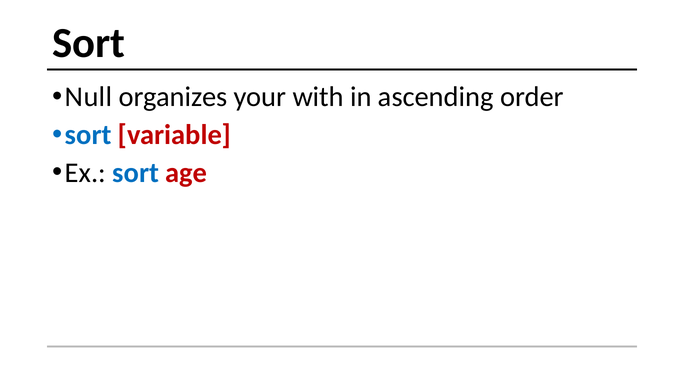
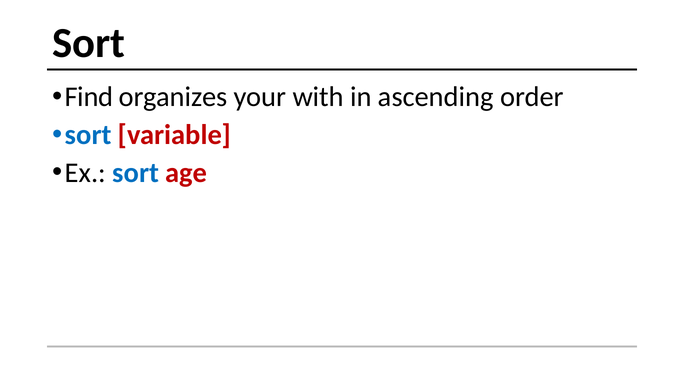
Null: Null -> Find (89, 97)
